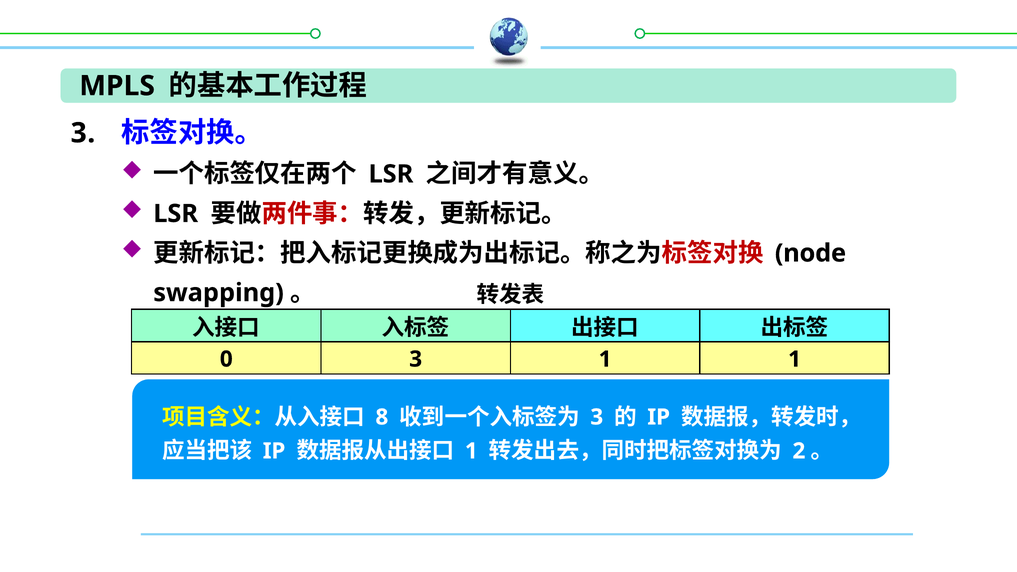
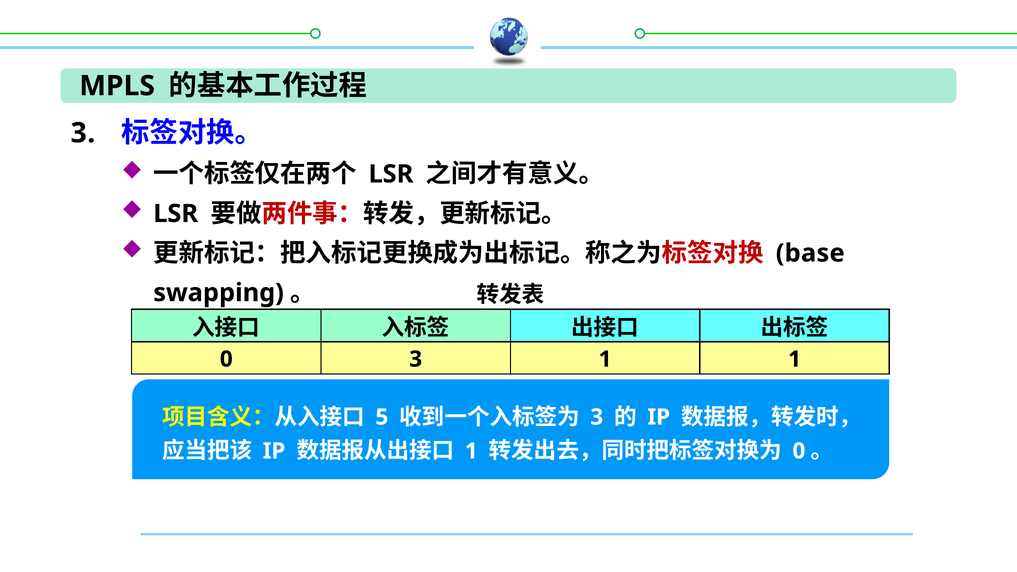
node: node -> base (810, 253)
8: 8 -> 5 (382, 417)
2: 2 -> 0 (799, 451)
